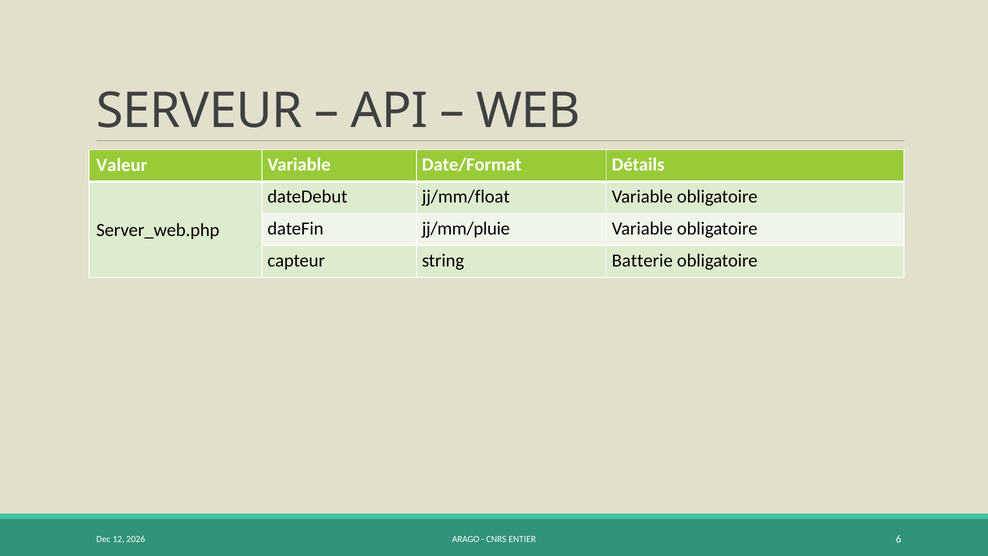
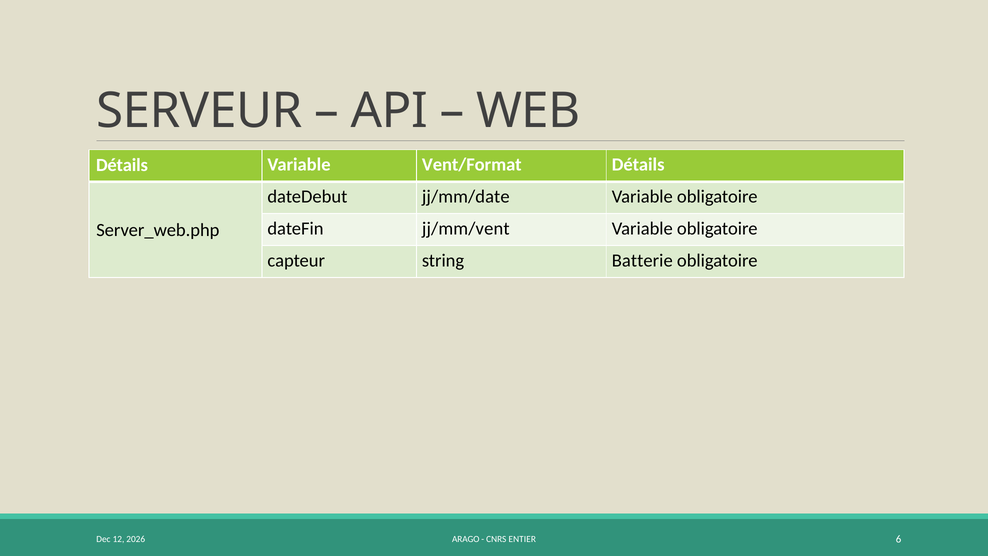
Valeur: Valeur -> Détails (122, 165)
Date/Format: Date/Format -> Vent/Format (472, 165)
jj/mm/float: jj/mm/float -> jj/mm/date (466, 197)
jj/mm/pluie: jj/mm/pluie -> jj/mm/vent (466, 228)
